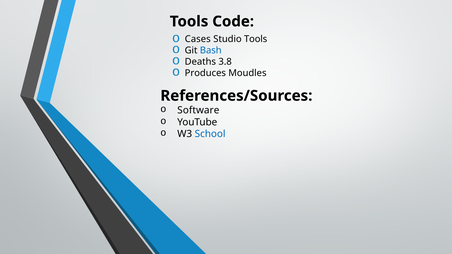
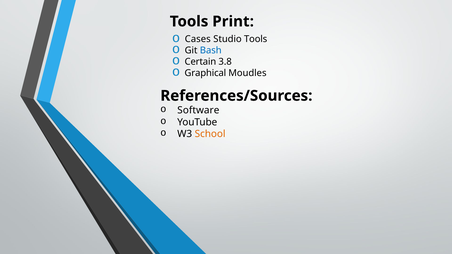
Code: Code -> Print (233, 21)
Deaths: Deaths -> Certain (200, 62)
Produces: Produces -> Graphical (205, 73)
School colour: blue -> orange (210, 134)
